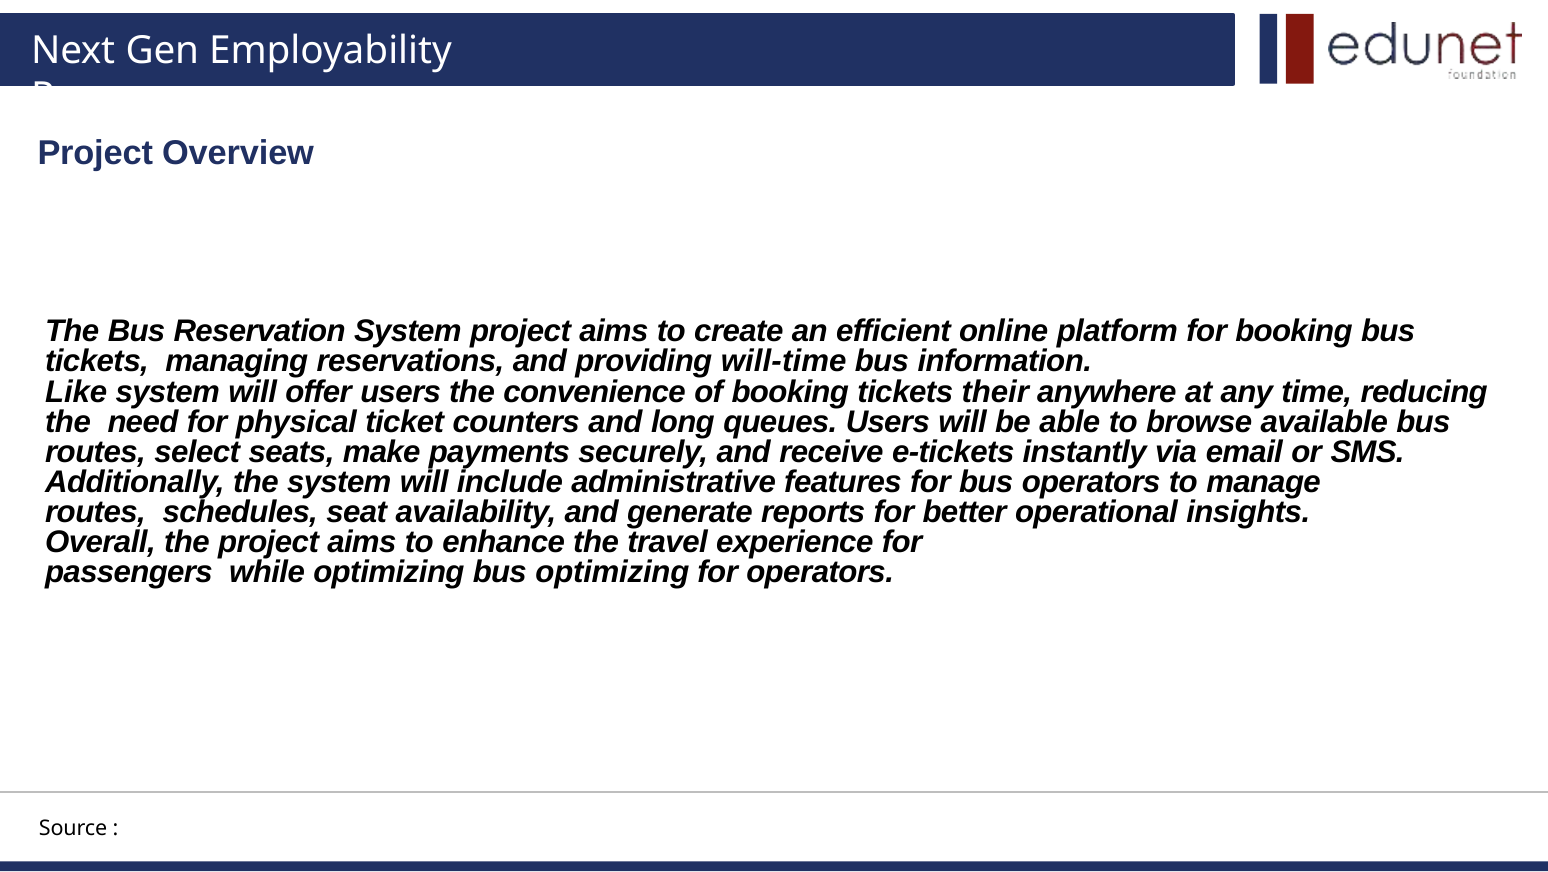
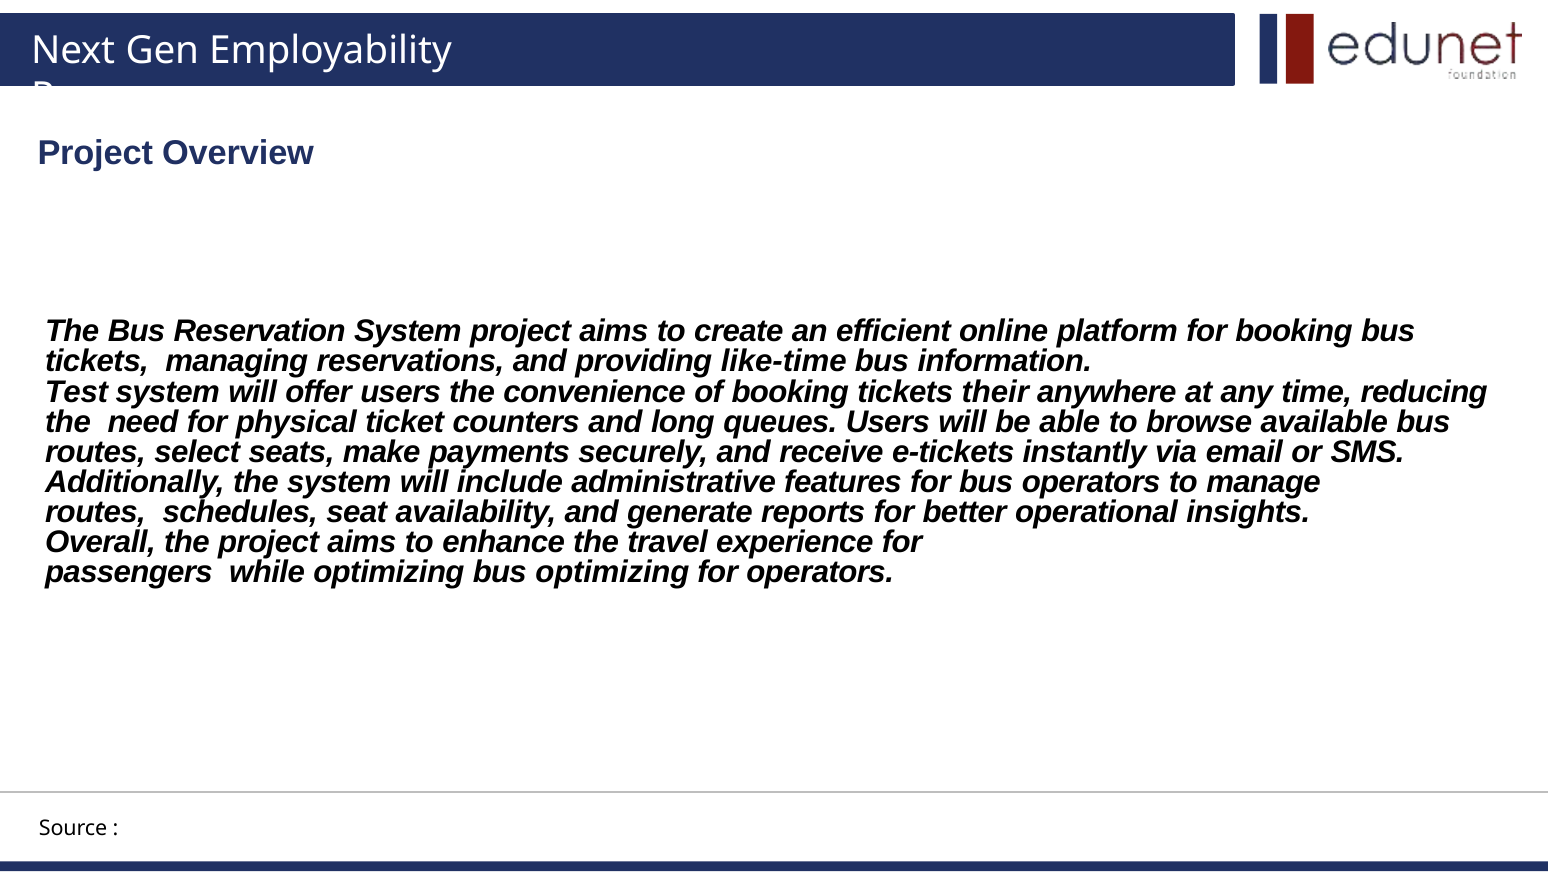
will-time: will-time -> like-time (784, 362)
Like: Like -> Test (76, 392)
